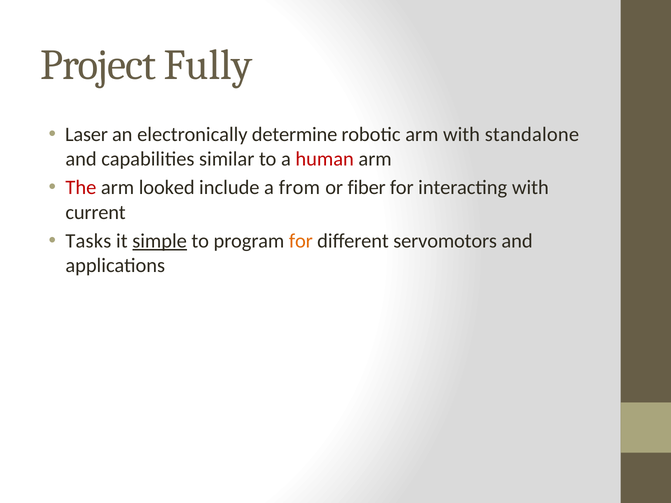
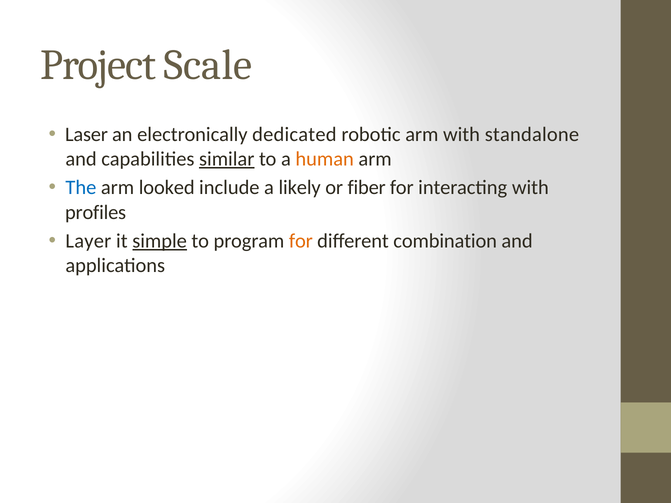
Fully: Fully -> Scale (208, 65)
determine: determine -> dedicated (294, 135)
similar underline: none -> present (227, 159)
human colour: red -> orange (325, 159)
The colour: red -> blue (81, 188)
from: from -> likely (300, 188)
current: current -> profiles (96, 212)
Tasks: Tasks -> Layer (88, 241)
servomotors: servomotors -> combination (445, 241)
